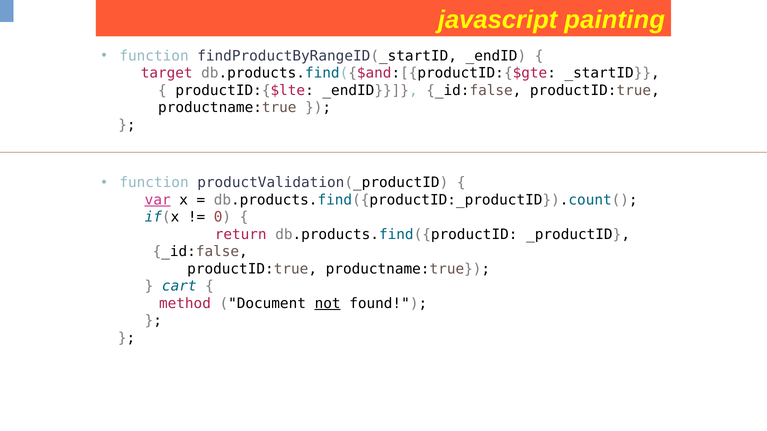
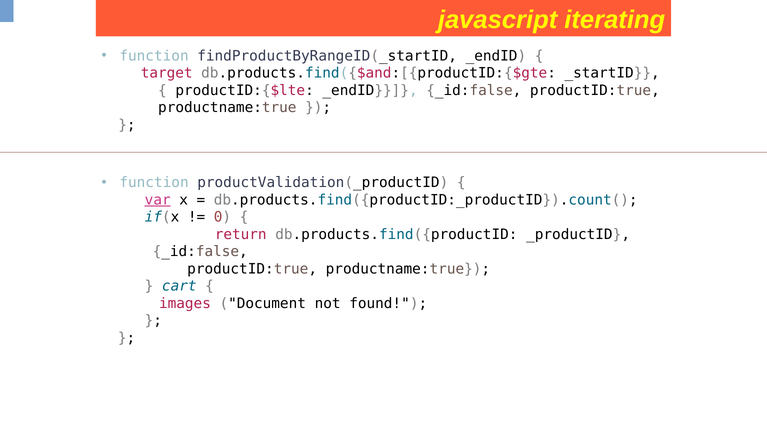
painting: painting -> iterating (615, 20)
method: method -> images (185, 304)
not underline: present -> none (328, 304)
